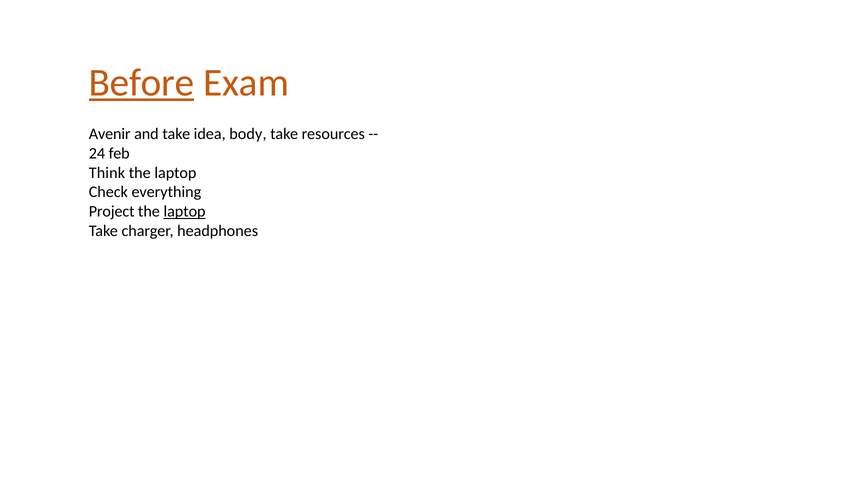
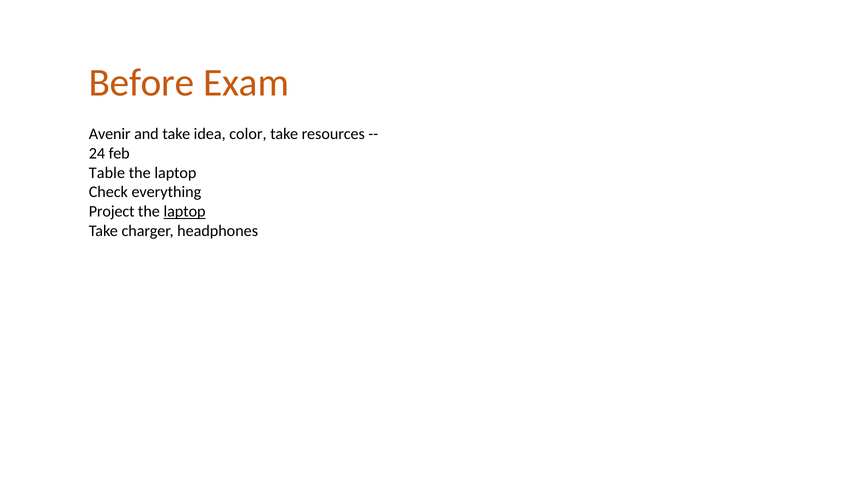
Before underline: present -> none (142, 83)
body: body -> color (248, 134)
Think: Think -> Table (107, 173)
